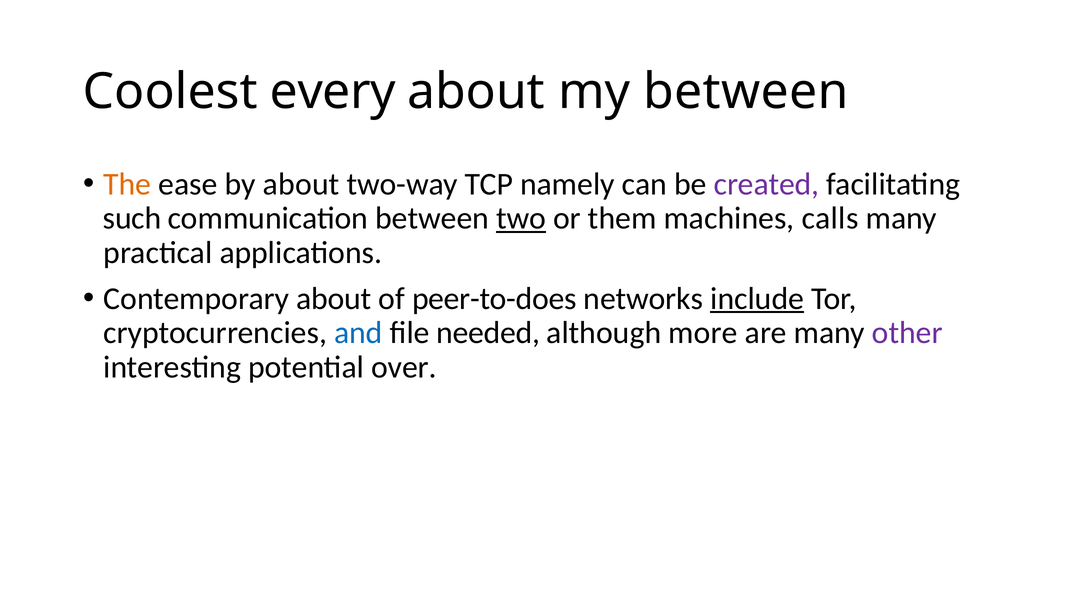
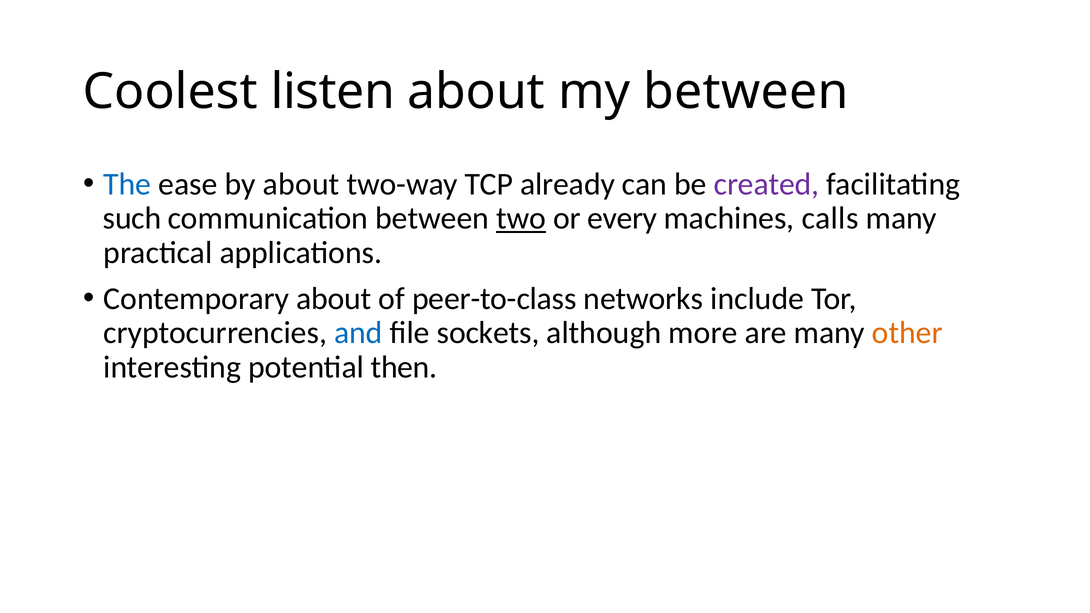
every: every -> listen (333, 92)
The colour: orange -> blue (127, 184)
namely: namely -> already (568, 184)
them: them -> every (622, 219)
peer-to-does: peer-to-does -> peer-to-class (494, 299)
include underline: present -> none (757, 299)
needed: needed -> sockets (488, 333)
other colour: purple -> orange (907, 333)
over: over -> then (404, 367)
